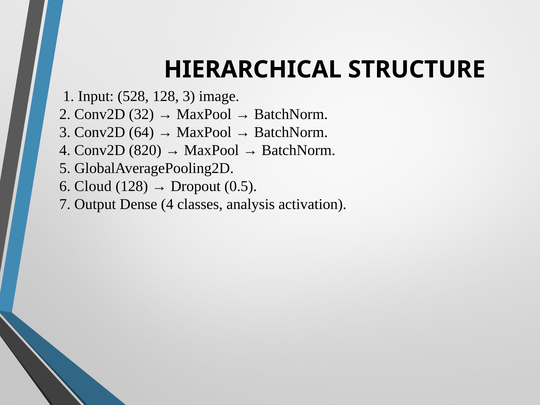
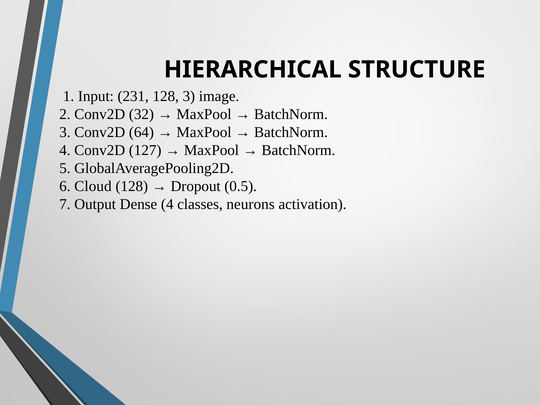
528: 528 -> 231 (133, 96)
820: 820 -> 127 (145, 150)
analysis: analysis -> neurons (251, 204)
